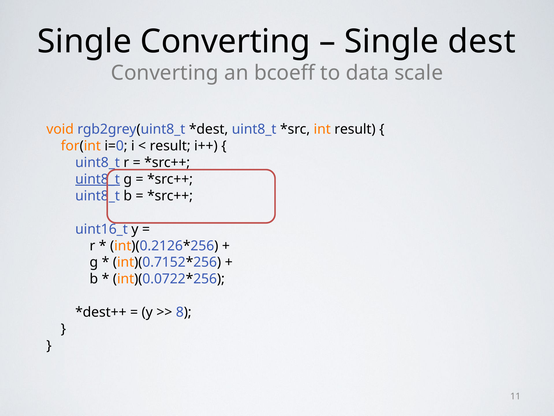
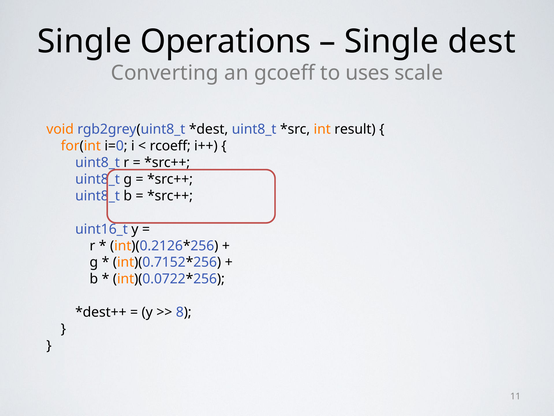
Single Converting: Converting -> Operations (226, 42)
bcoeff: bcoeff -> gcoeff (285, 73)
data: data -> uses (367, 73)
result: result -> rcoeff (170, 146)
uint8_t underline: present -> none (98, 179)
